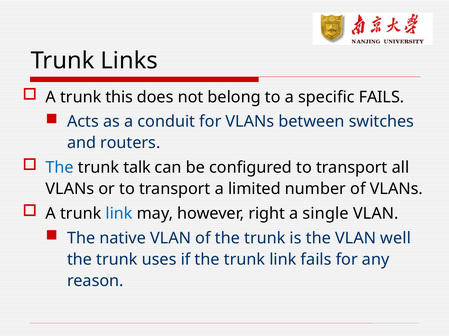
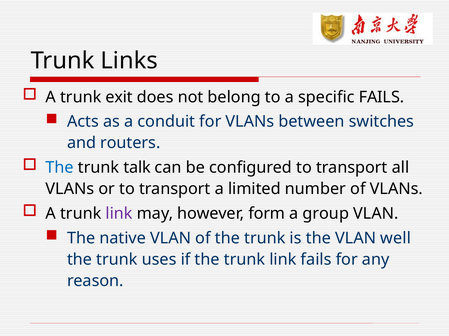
this: this -> exit (119, 97)
link colour: blue -> purple (119, 214)
right: right -> form (267, 214)
single: single -> group (326, 214)
